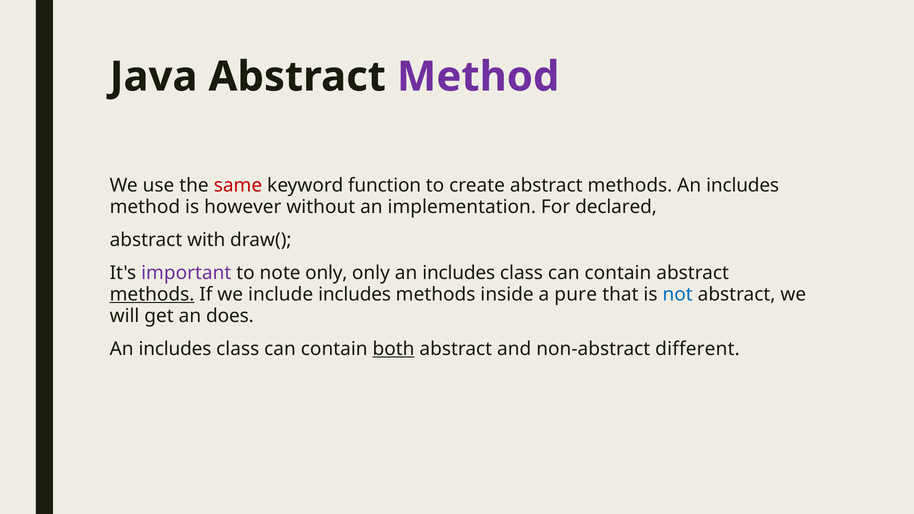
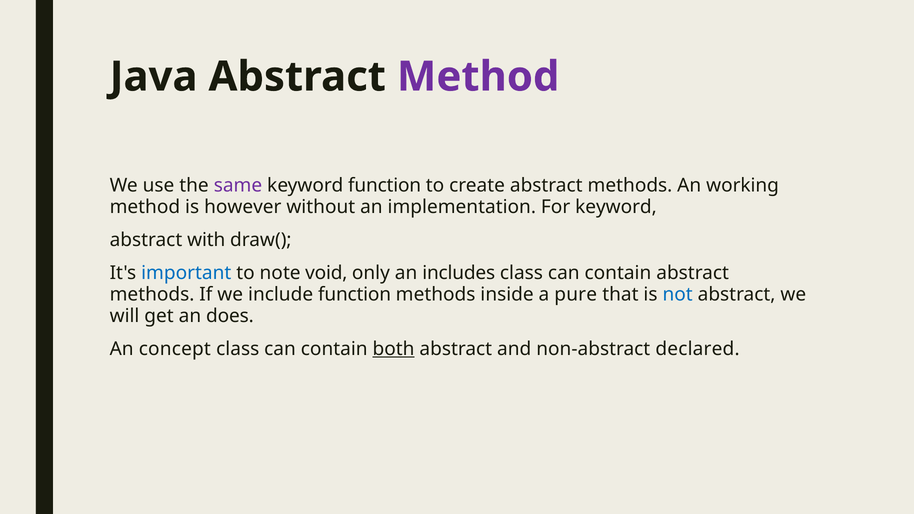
same colour: red -> purple (238, 186)
methods An includes: includes -> working (743, 186)
For declared: declared -> keyword (616, 207)
important colour: purple -> blue (186, 273)
note only: only -> void (326, 273)
methods underline: present -> none (152, 295)
include includes: includes -> function (355, 295)
includes: includes -> concept (175, 349)
different: different -> declared (698, 349)
